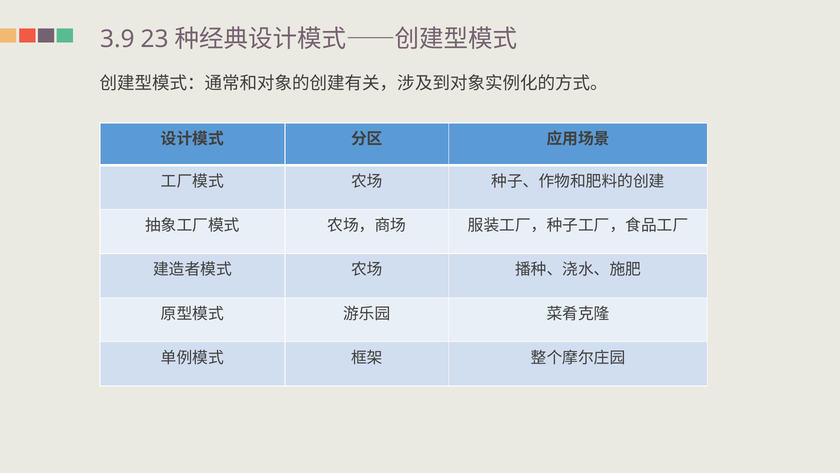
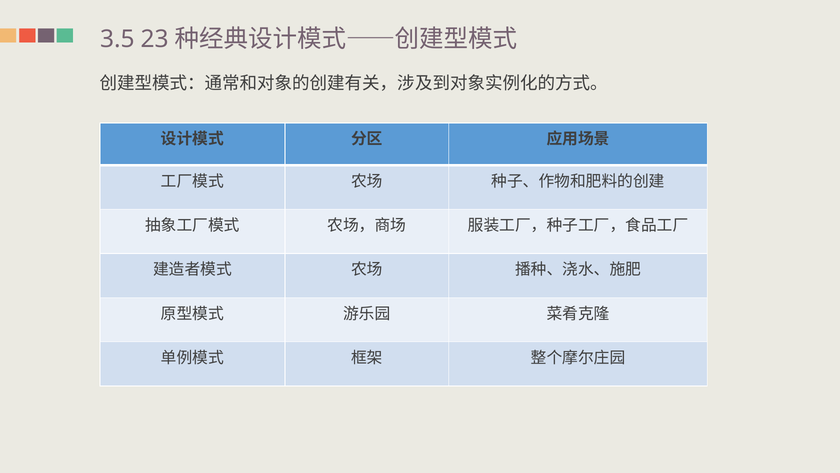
3.9: 3.9 -> 3.5 (117, 39)
